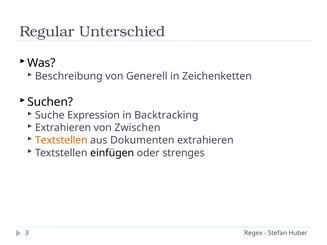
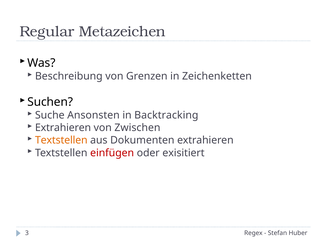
Unterschied: Unterschied -> Metazeichen (122, 32)
Generell: Generell -> Grenzen (147, 76)
Expression: Expression -> Ansonsten (93, 115)
einfügen colour: black -> red (112, 153)
strenges: strenges -> exisitiert (184, 153)
